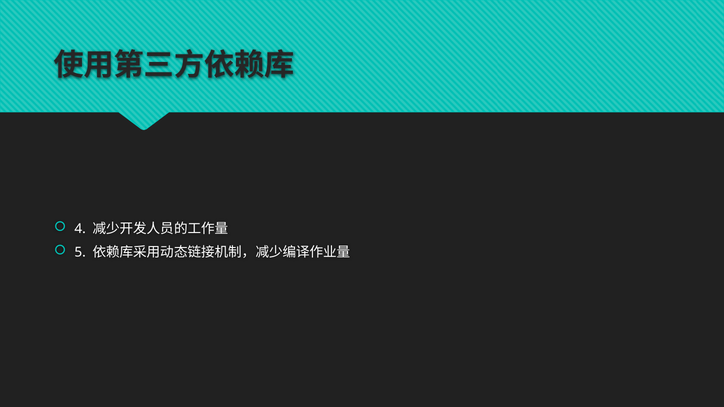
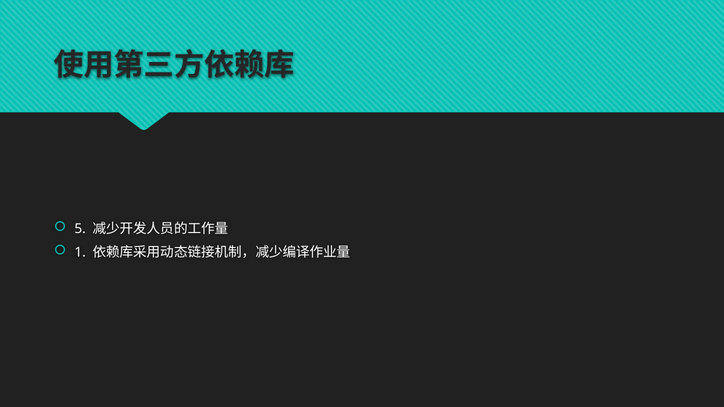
4: 4 -> 5 (80, 229)
5: 5 -> 1 (80, 253)
